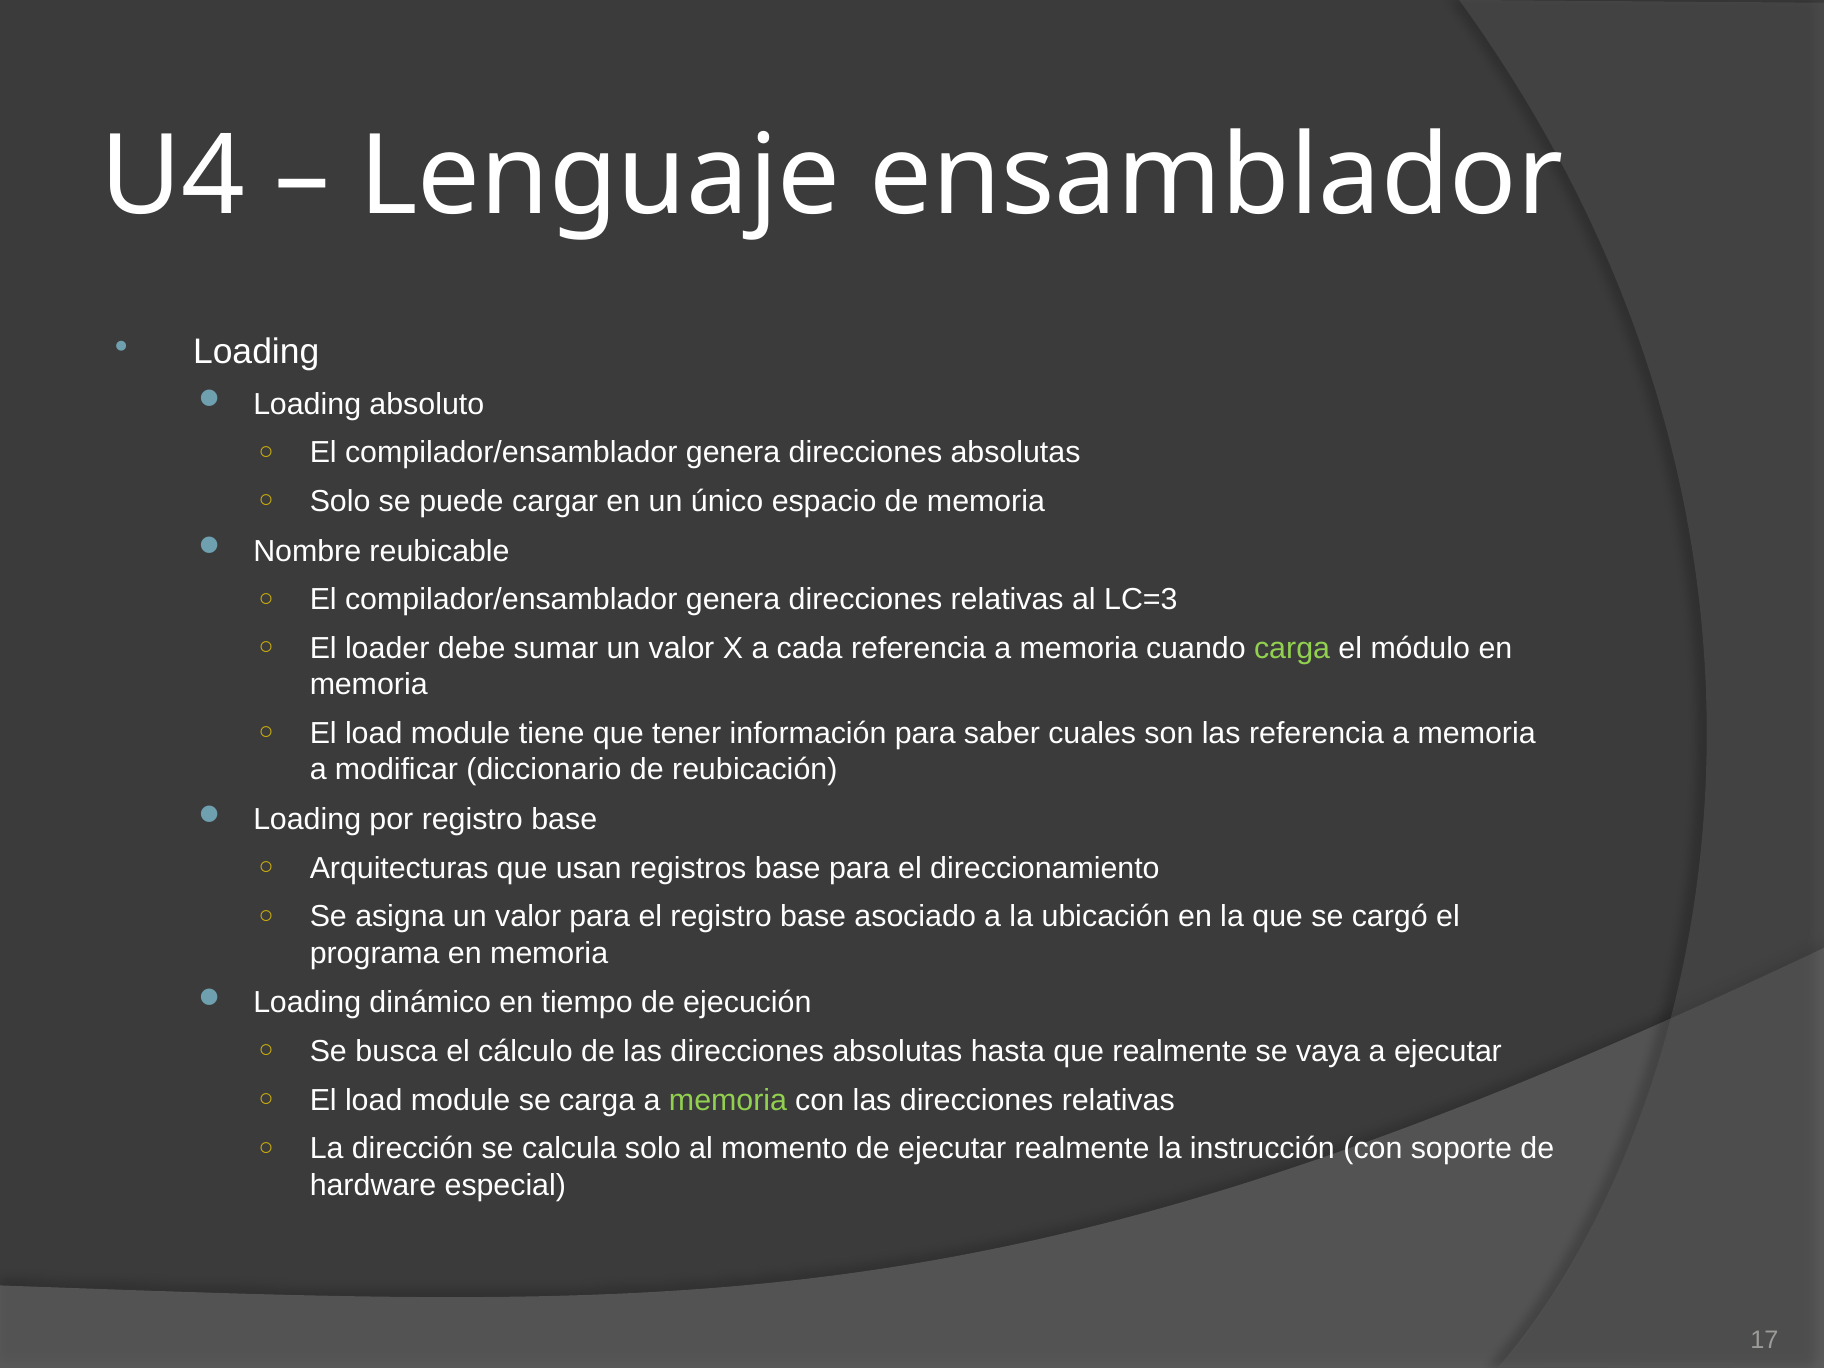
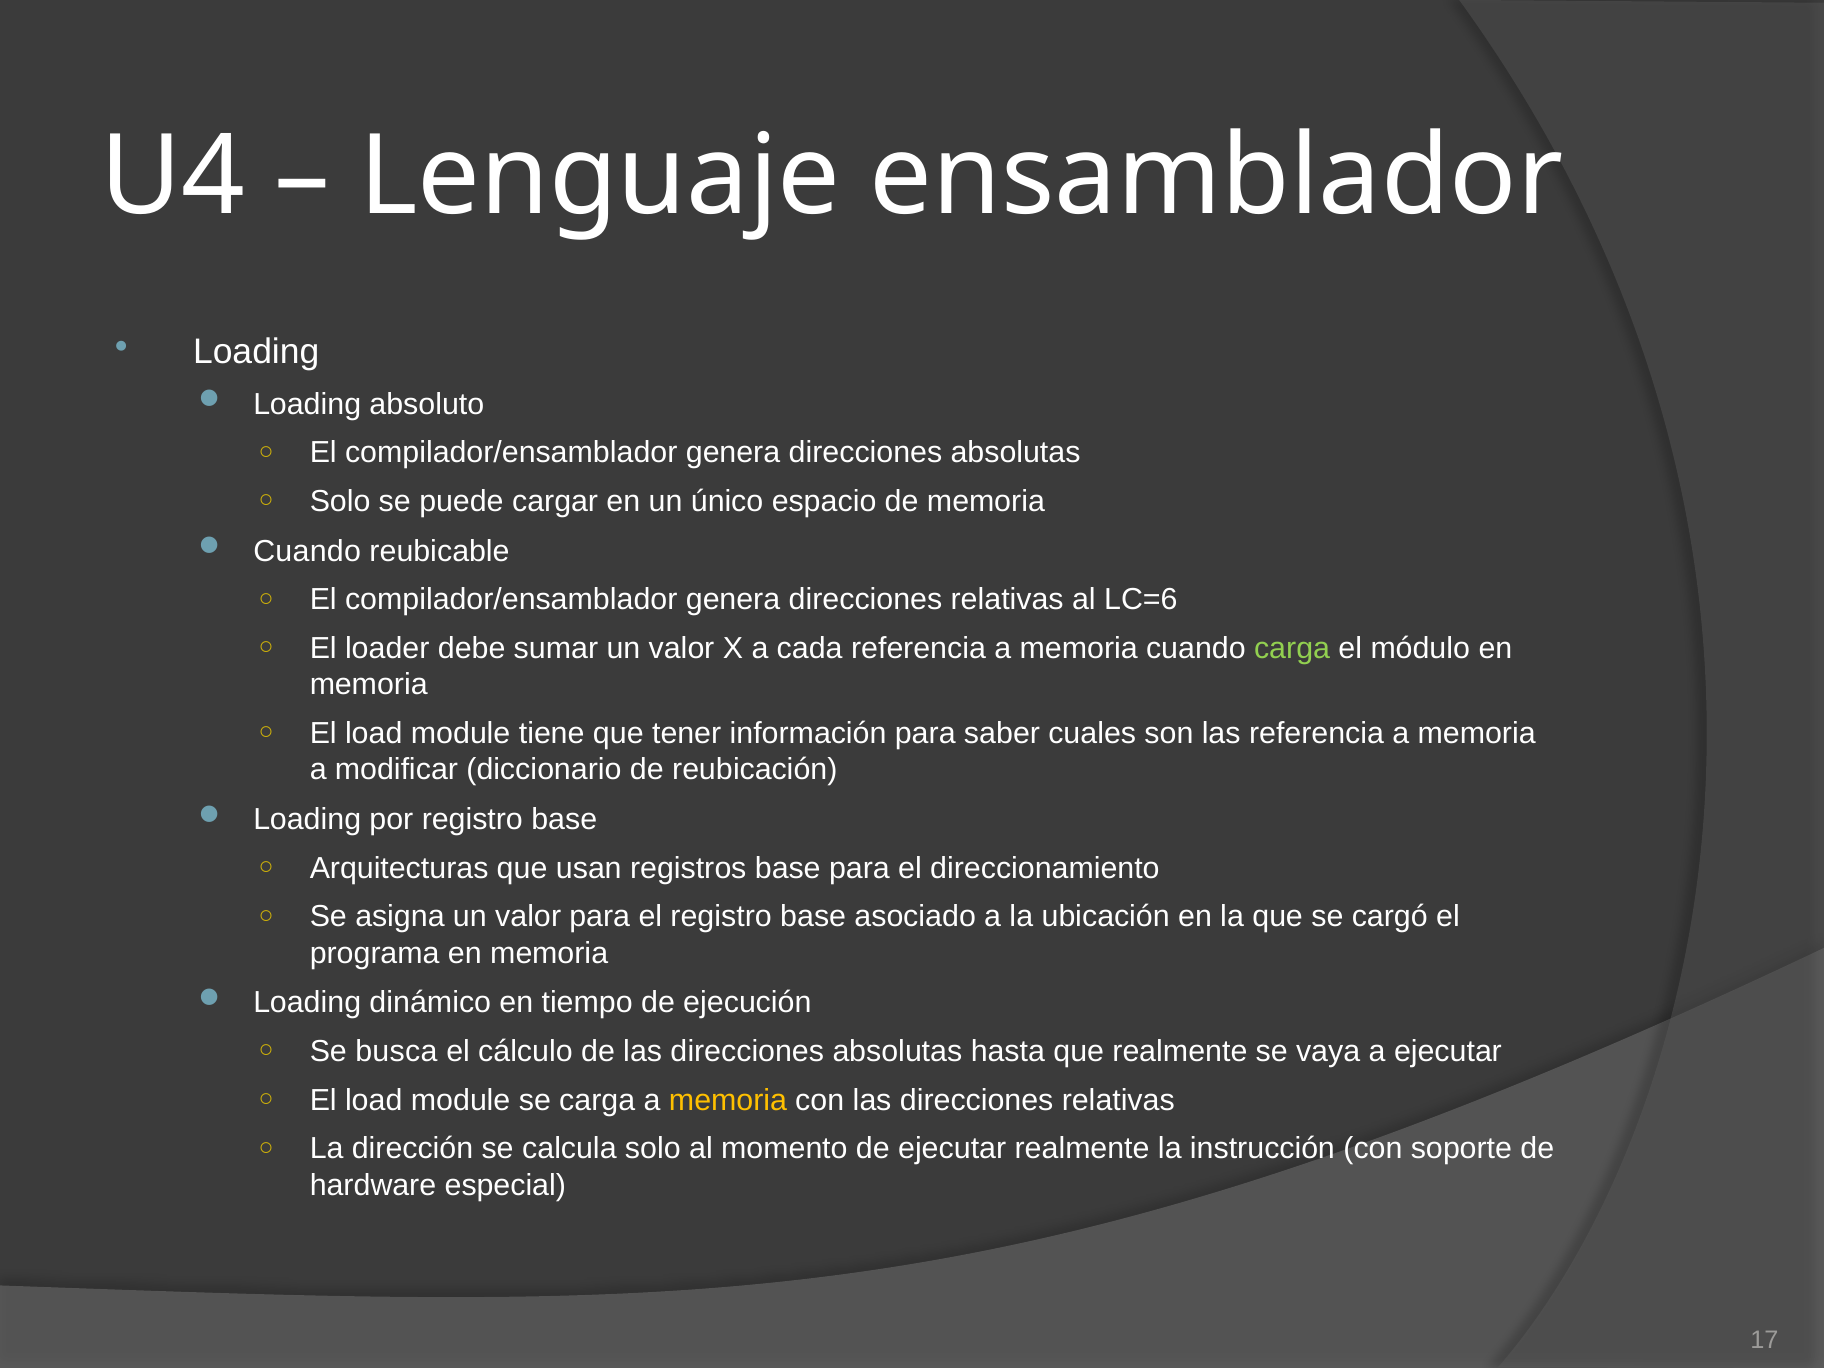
Nombre: Nombre -> Cuando (307, 551)
LC=3: LC=3 -> LC=6 (1141, 600)
memoria colour: light green -> yellow (728, 1100)
